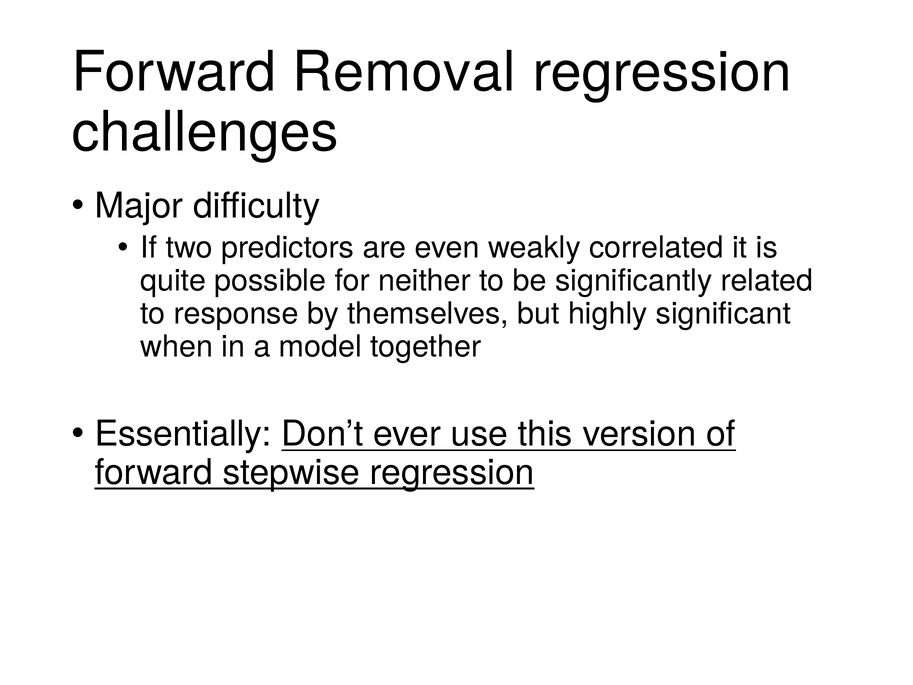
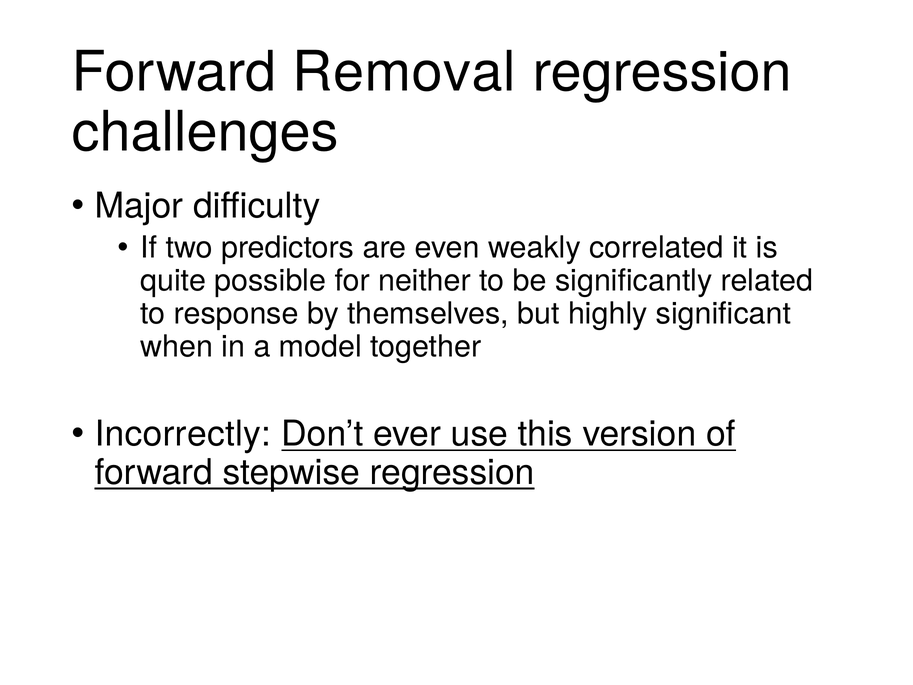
Essentially: Essentially -> Incorrectly (183, 434)
